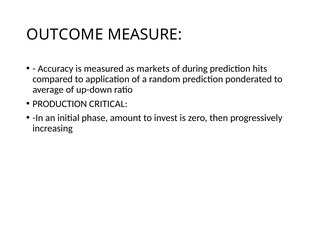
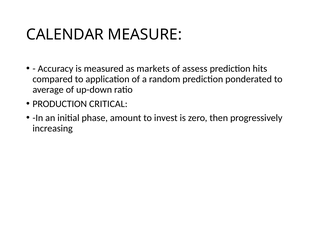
OUTCOME: OUTCOME -> CALENDAR (65, 35)
during: during -> assess (195, 69)
